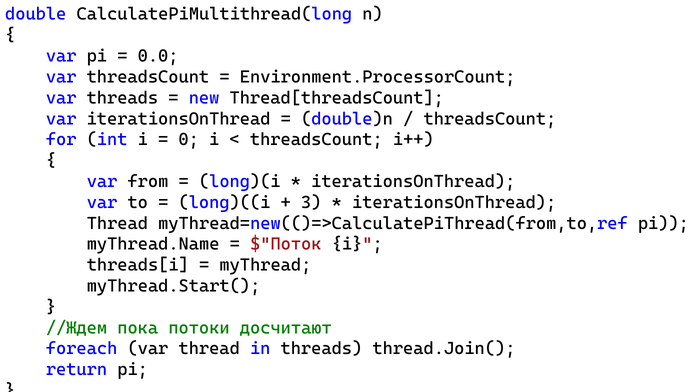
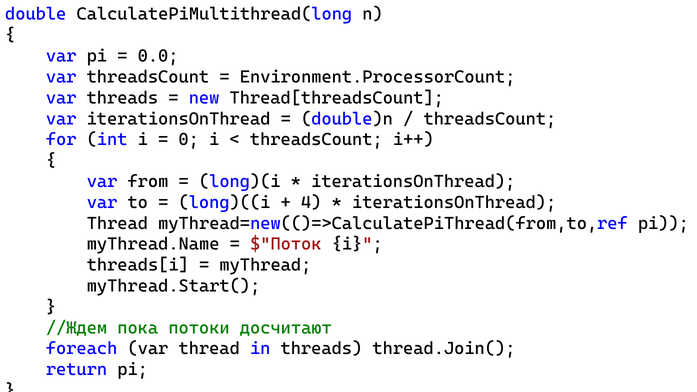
3: 3 -> 4 (311, 202)
